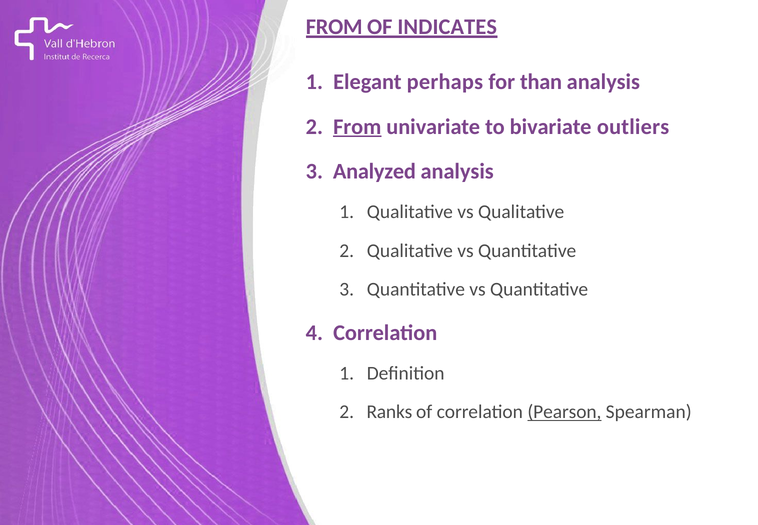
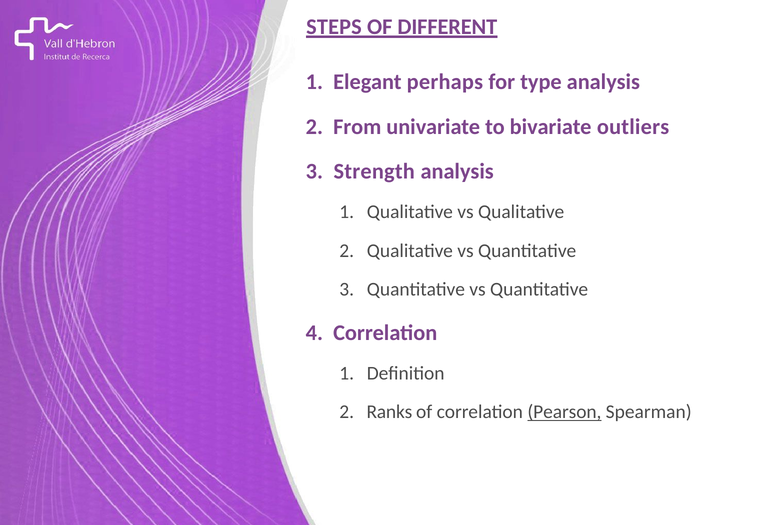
FROM: FROM -> STEPS (334, 27)
INDICATES: INDICATES -> DIFFERENT (447, 27)
than: than -> type (541, 82)
From underline: present -> none (357, 127)
Analyzed: Analyzed -> Strength (374, 171)
